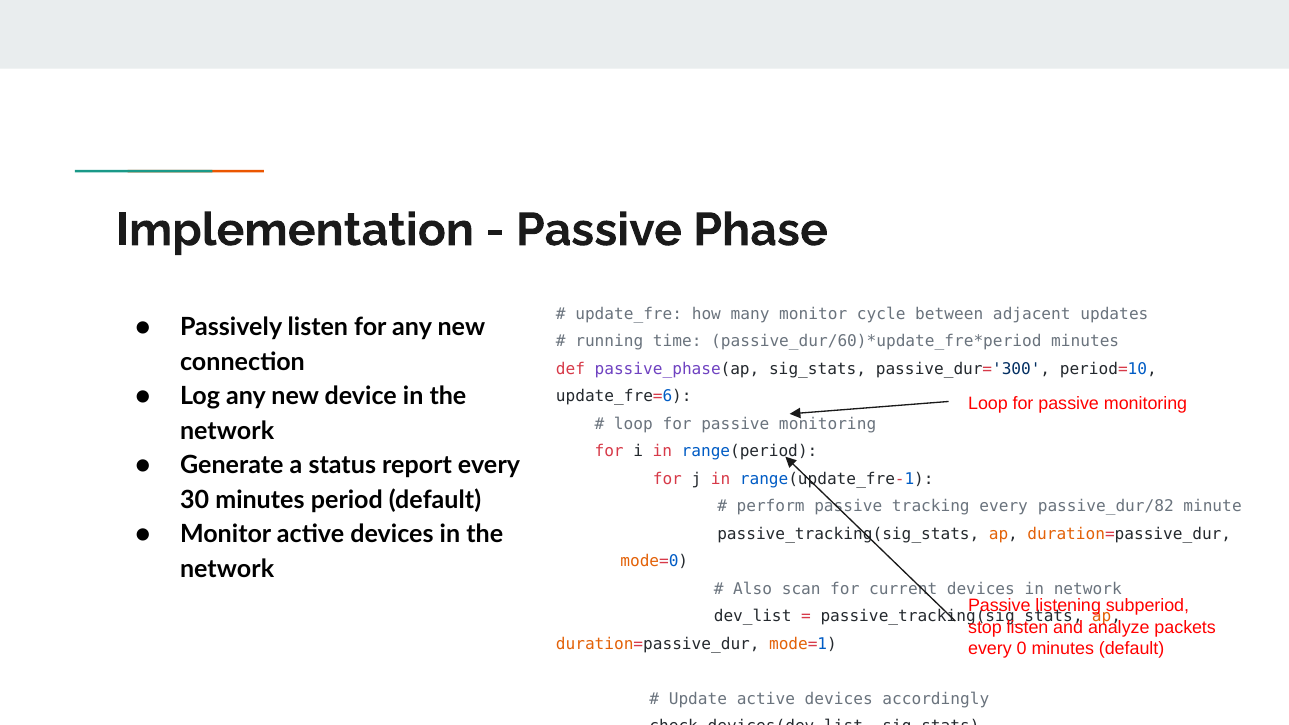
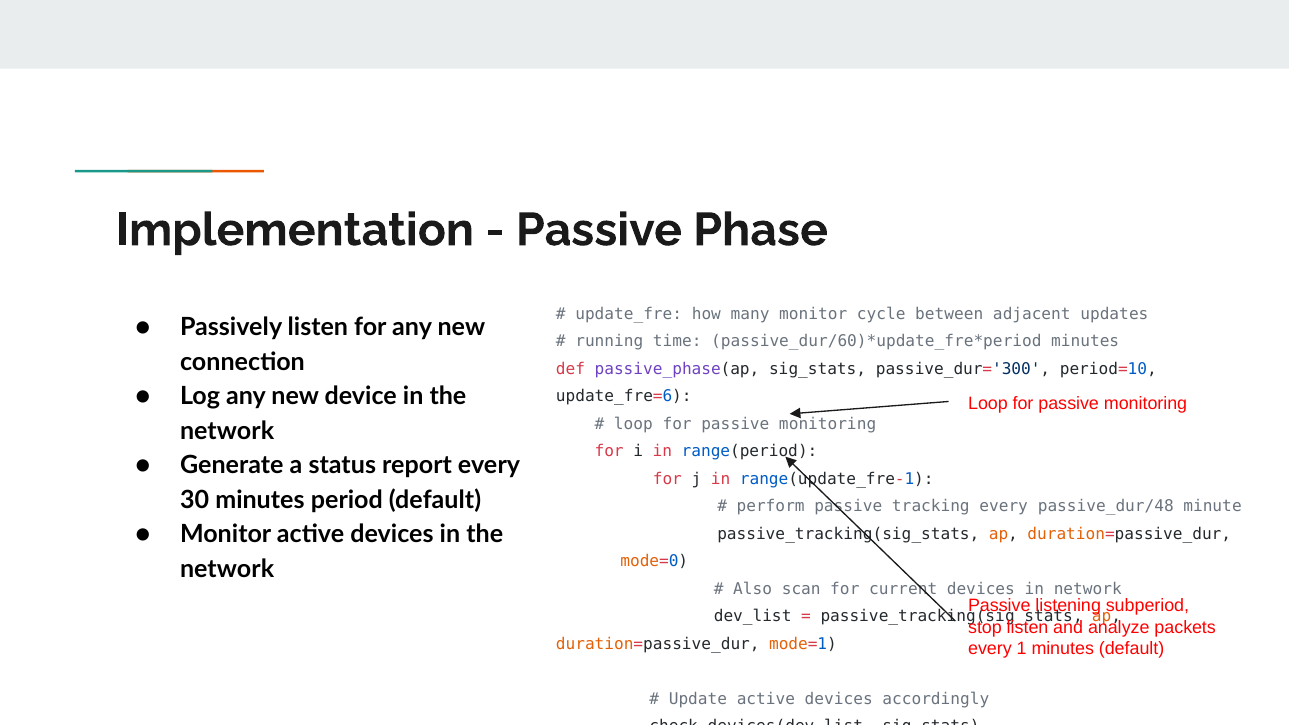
passive_dur/82: passive_dur/82 -> passive_dur/48 (1106, 506)
0: 0 -> 1 (1022, 649)
